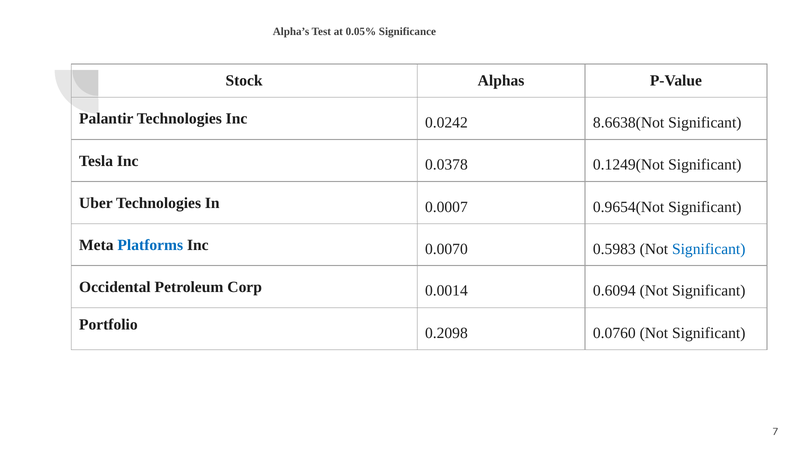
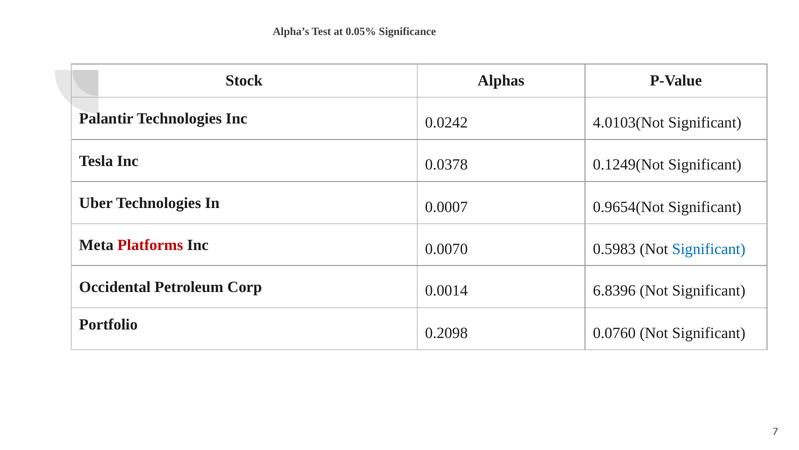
8.6638(Not: 8.6638(Not -> 4.0103(Not (629, 122)
Platforms colour: blue -> red (150, 245)
0.6094: 0.6094 -> 6.8396 (614, 290)
